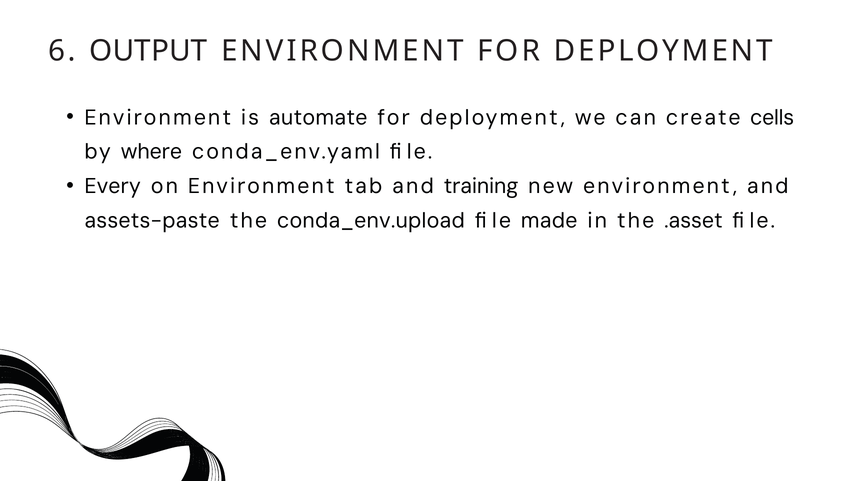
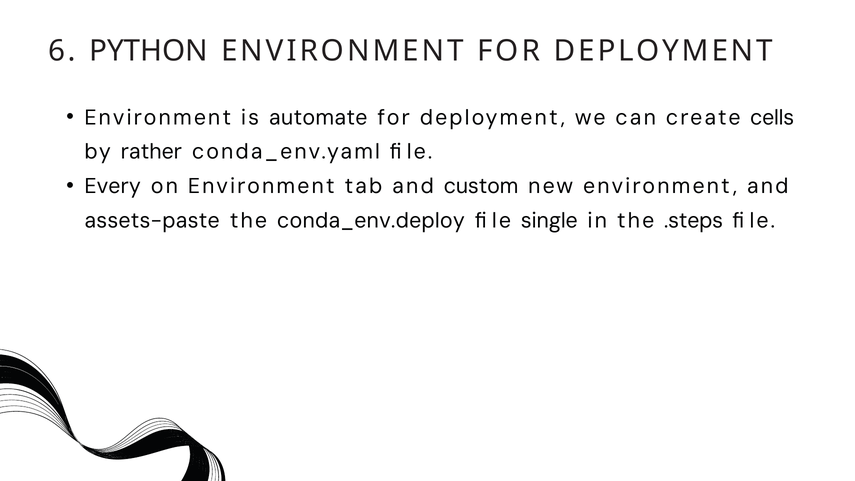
OUTPUT: OUTPUT -> PYTHON (149, 51)
where: where -> rather (151, 152)
training: training -> custom (481, 186)
conda_env.upload: conda_env.upload -> conda_env.deploy (371, 221)
made: made -> single (549, 221)
.asset: .asset -> .steps (694, 221)
